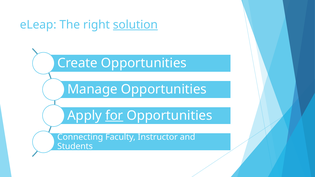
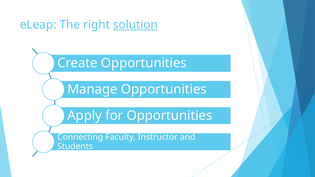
for underline: present -> none (114, 116)
